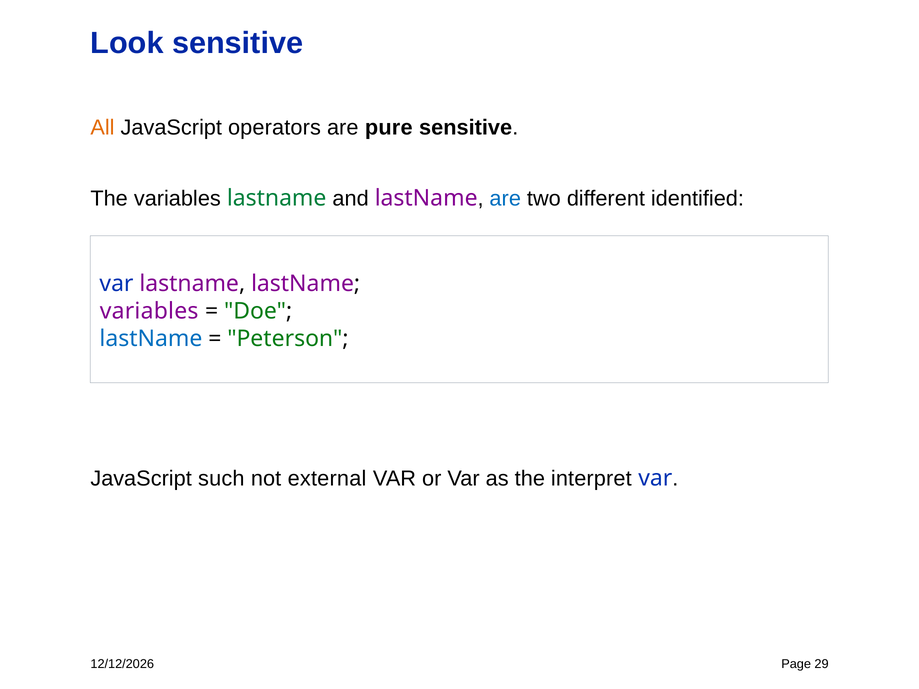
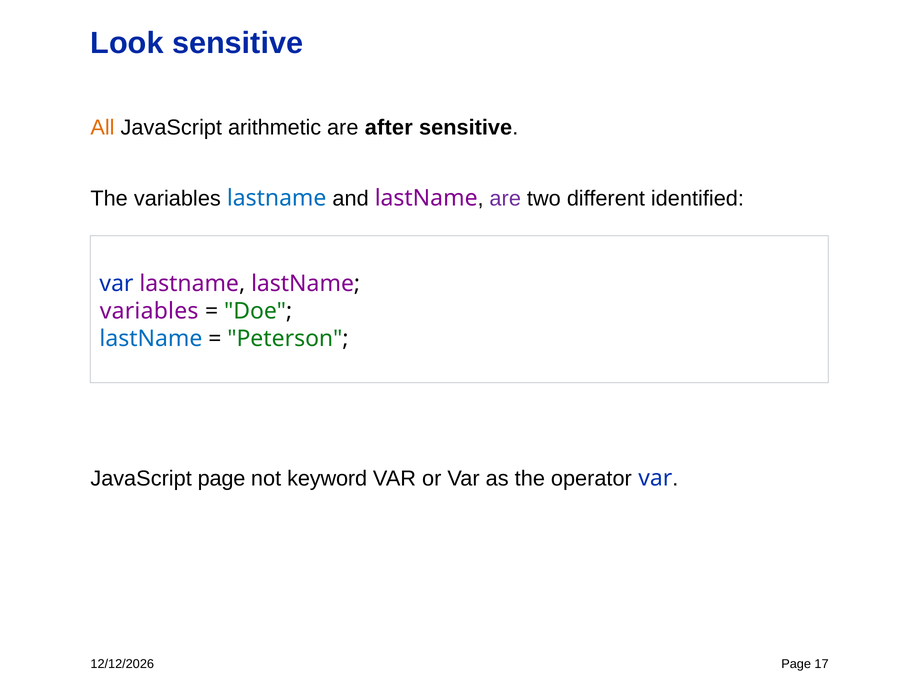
operators: operators -> arithmetic (275, 128)
pure: pure -> after (389, 128)
lastname colour: green -> blue (277, 198)
are colour: blue -> purple (505, 199)
JavaScript such: such -> page (222, 479)
external: external -> keyword (327, 479)
interpret: interpret -> operator (591, 479)
29: 29 -> 17 (822, 664)
